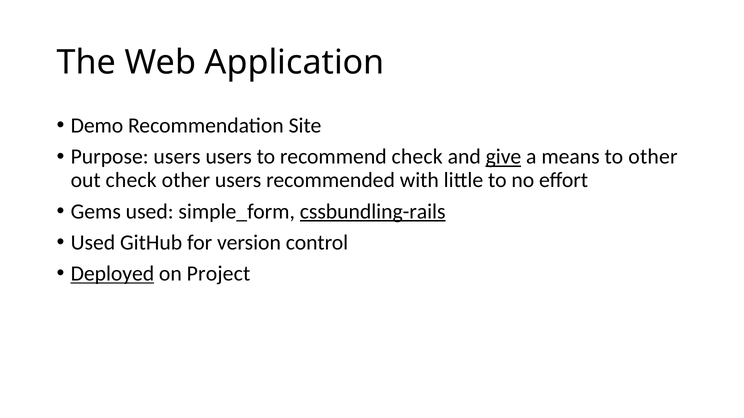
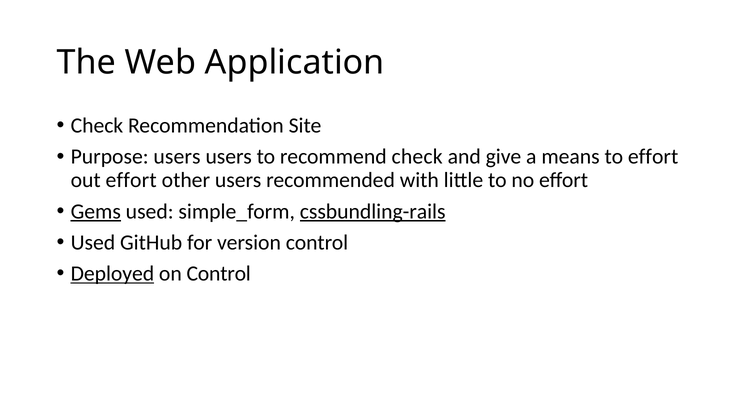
Demo: Demo -> Check (97, 126)
give underline: present -> none (503, 157)
to other: other -> effort (653, 157)
out check: check -> effort (131, 180)
Gems underline: none -> present (96, 212)
on Project: Project -> Control (219, 274)
